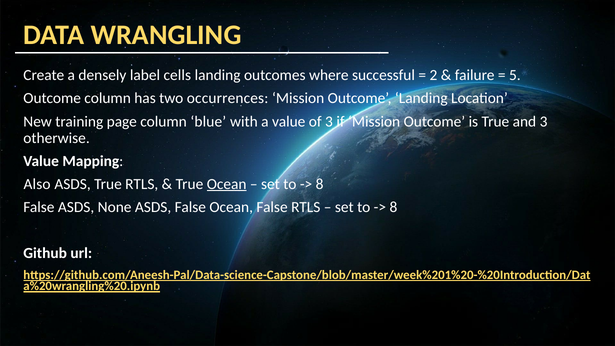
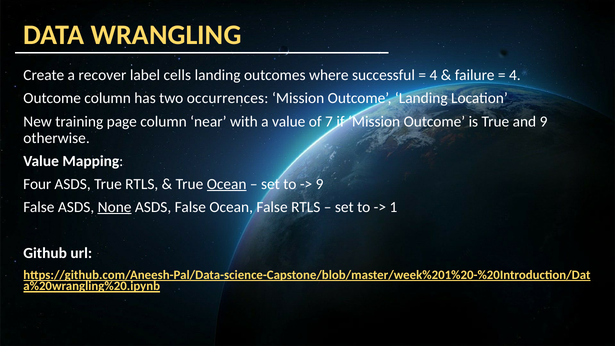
densely: densely -> recover (102, 75)
2: 2 -> 4 (433, 75)
5: 5 -> 4 (515, 75)
blue: blue -> near (208, 121)
of 3: 3 -> 7 (329, 121)
and 3: 3 -> 9 (544, 121)
Also: Also -> Four (37, 184)
8: 8 -> 9 (320, 184)
None underline: none -> present (115, 207)
8: 8 -> 1 (393, 207)
